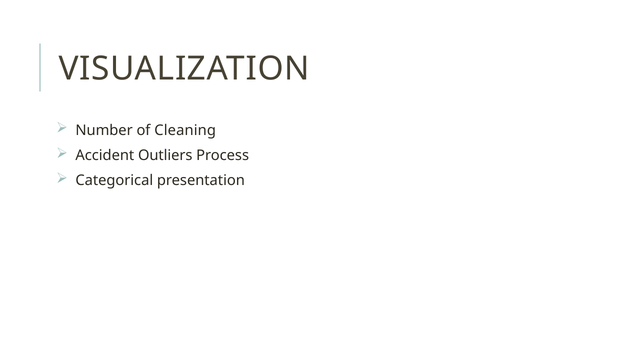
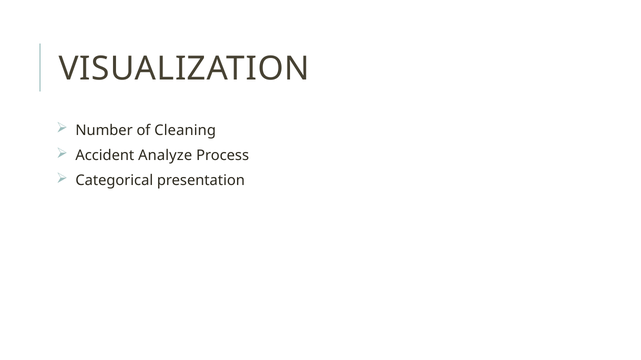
Outliers: Outliers -> Analyze (165, 156)
